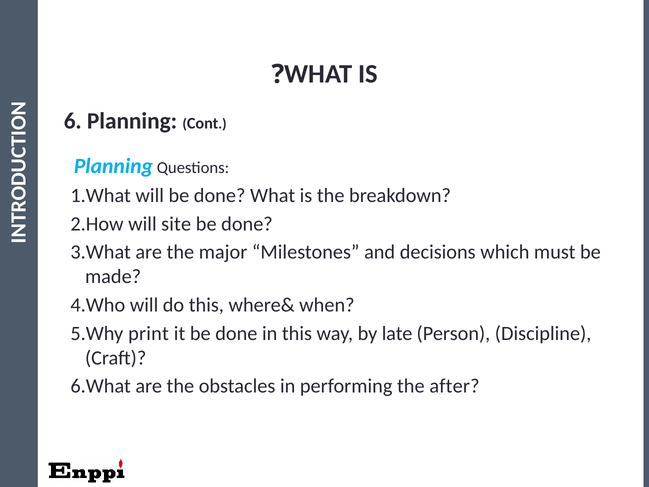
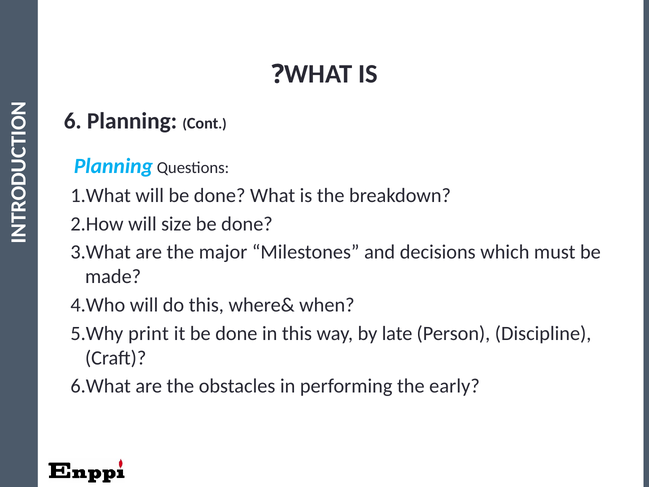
site: site -> size (176, 224)
after: after -> early (455, 386)
